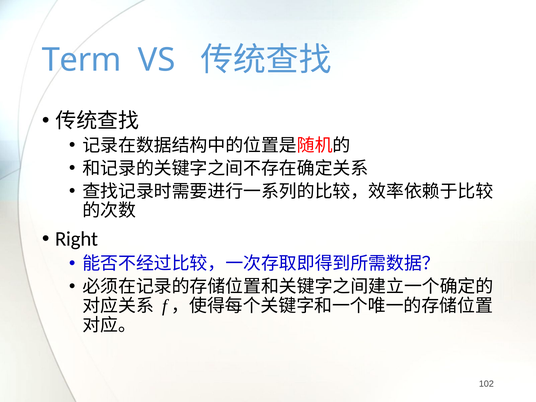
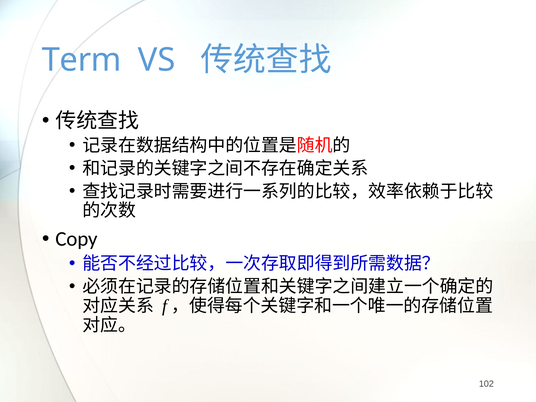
Right: Right -> Copy (77, 239)
